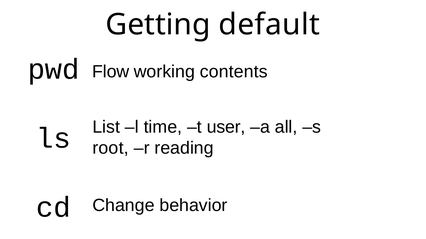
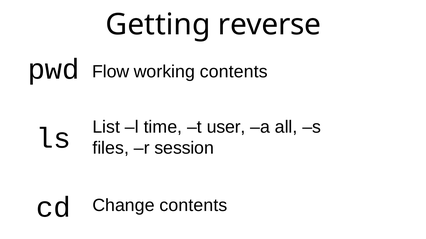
default: default -> reverse (270, 25)
root: root -> files (111, 148)
reading: reading -> session (184, 148)
Change behavior: behavior -> contents (193, 206)
